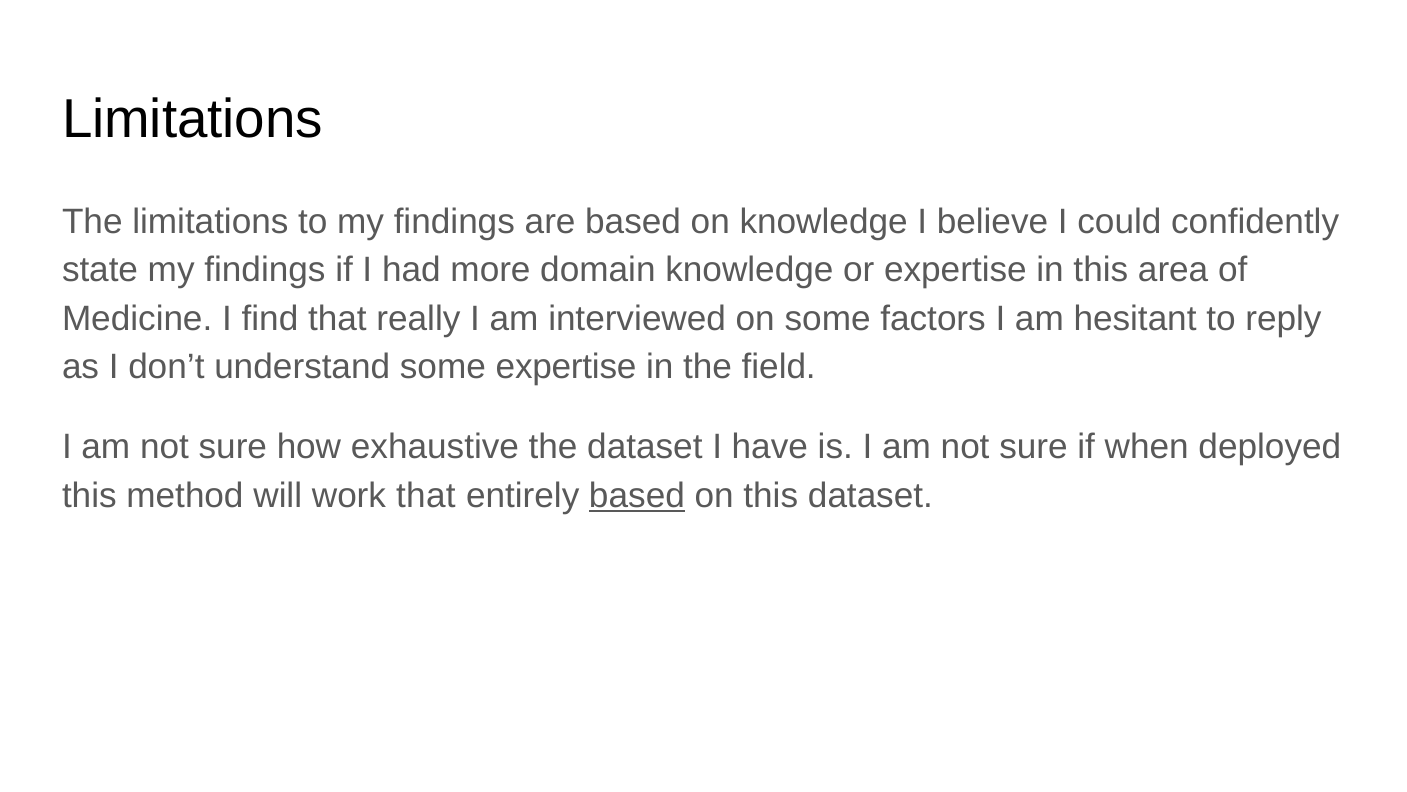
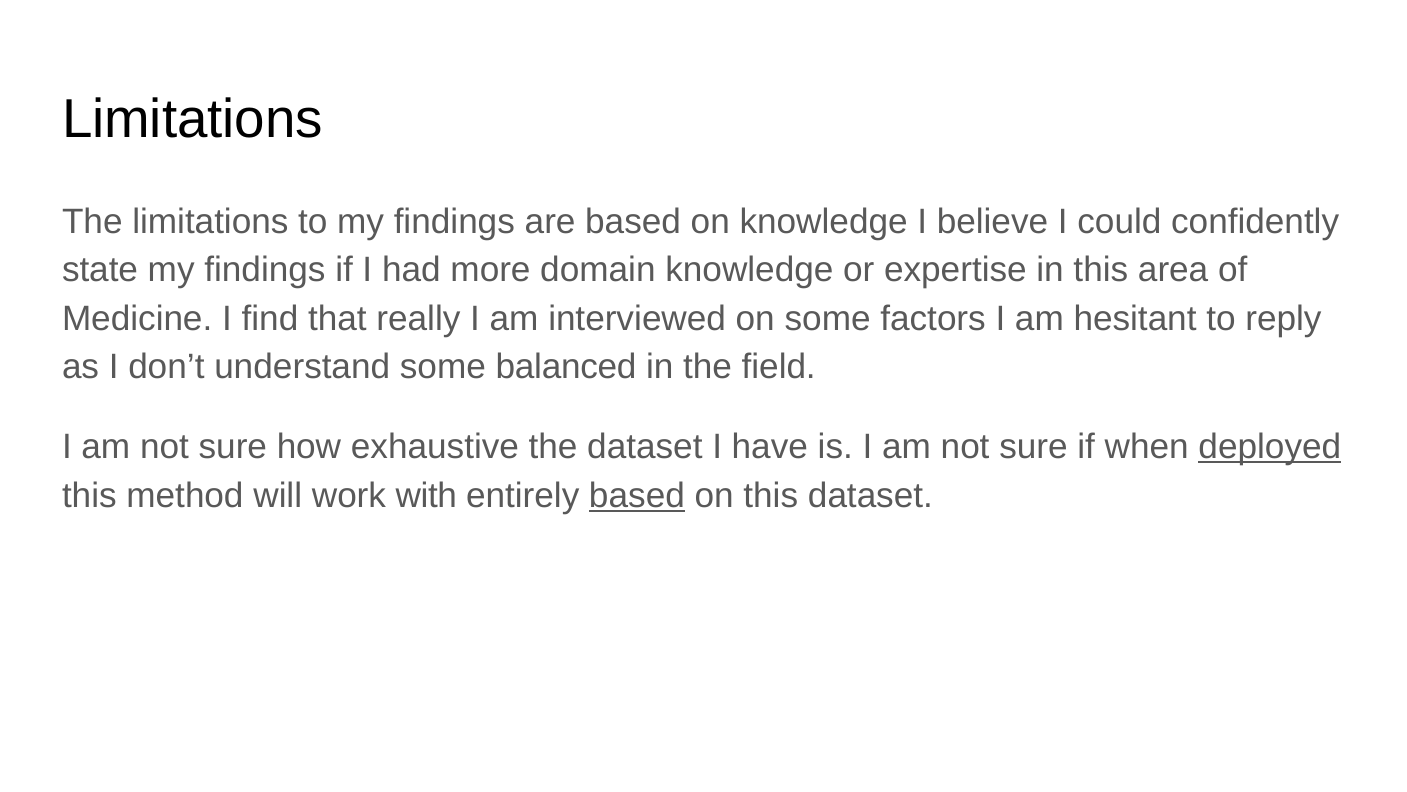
some expertise: expertise -> balanced (566, 367)
deployed underline: none -> present (1270, 447)
work that: that -> with (426, 495)
